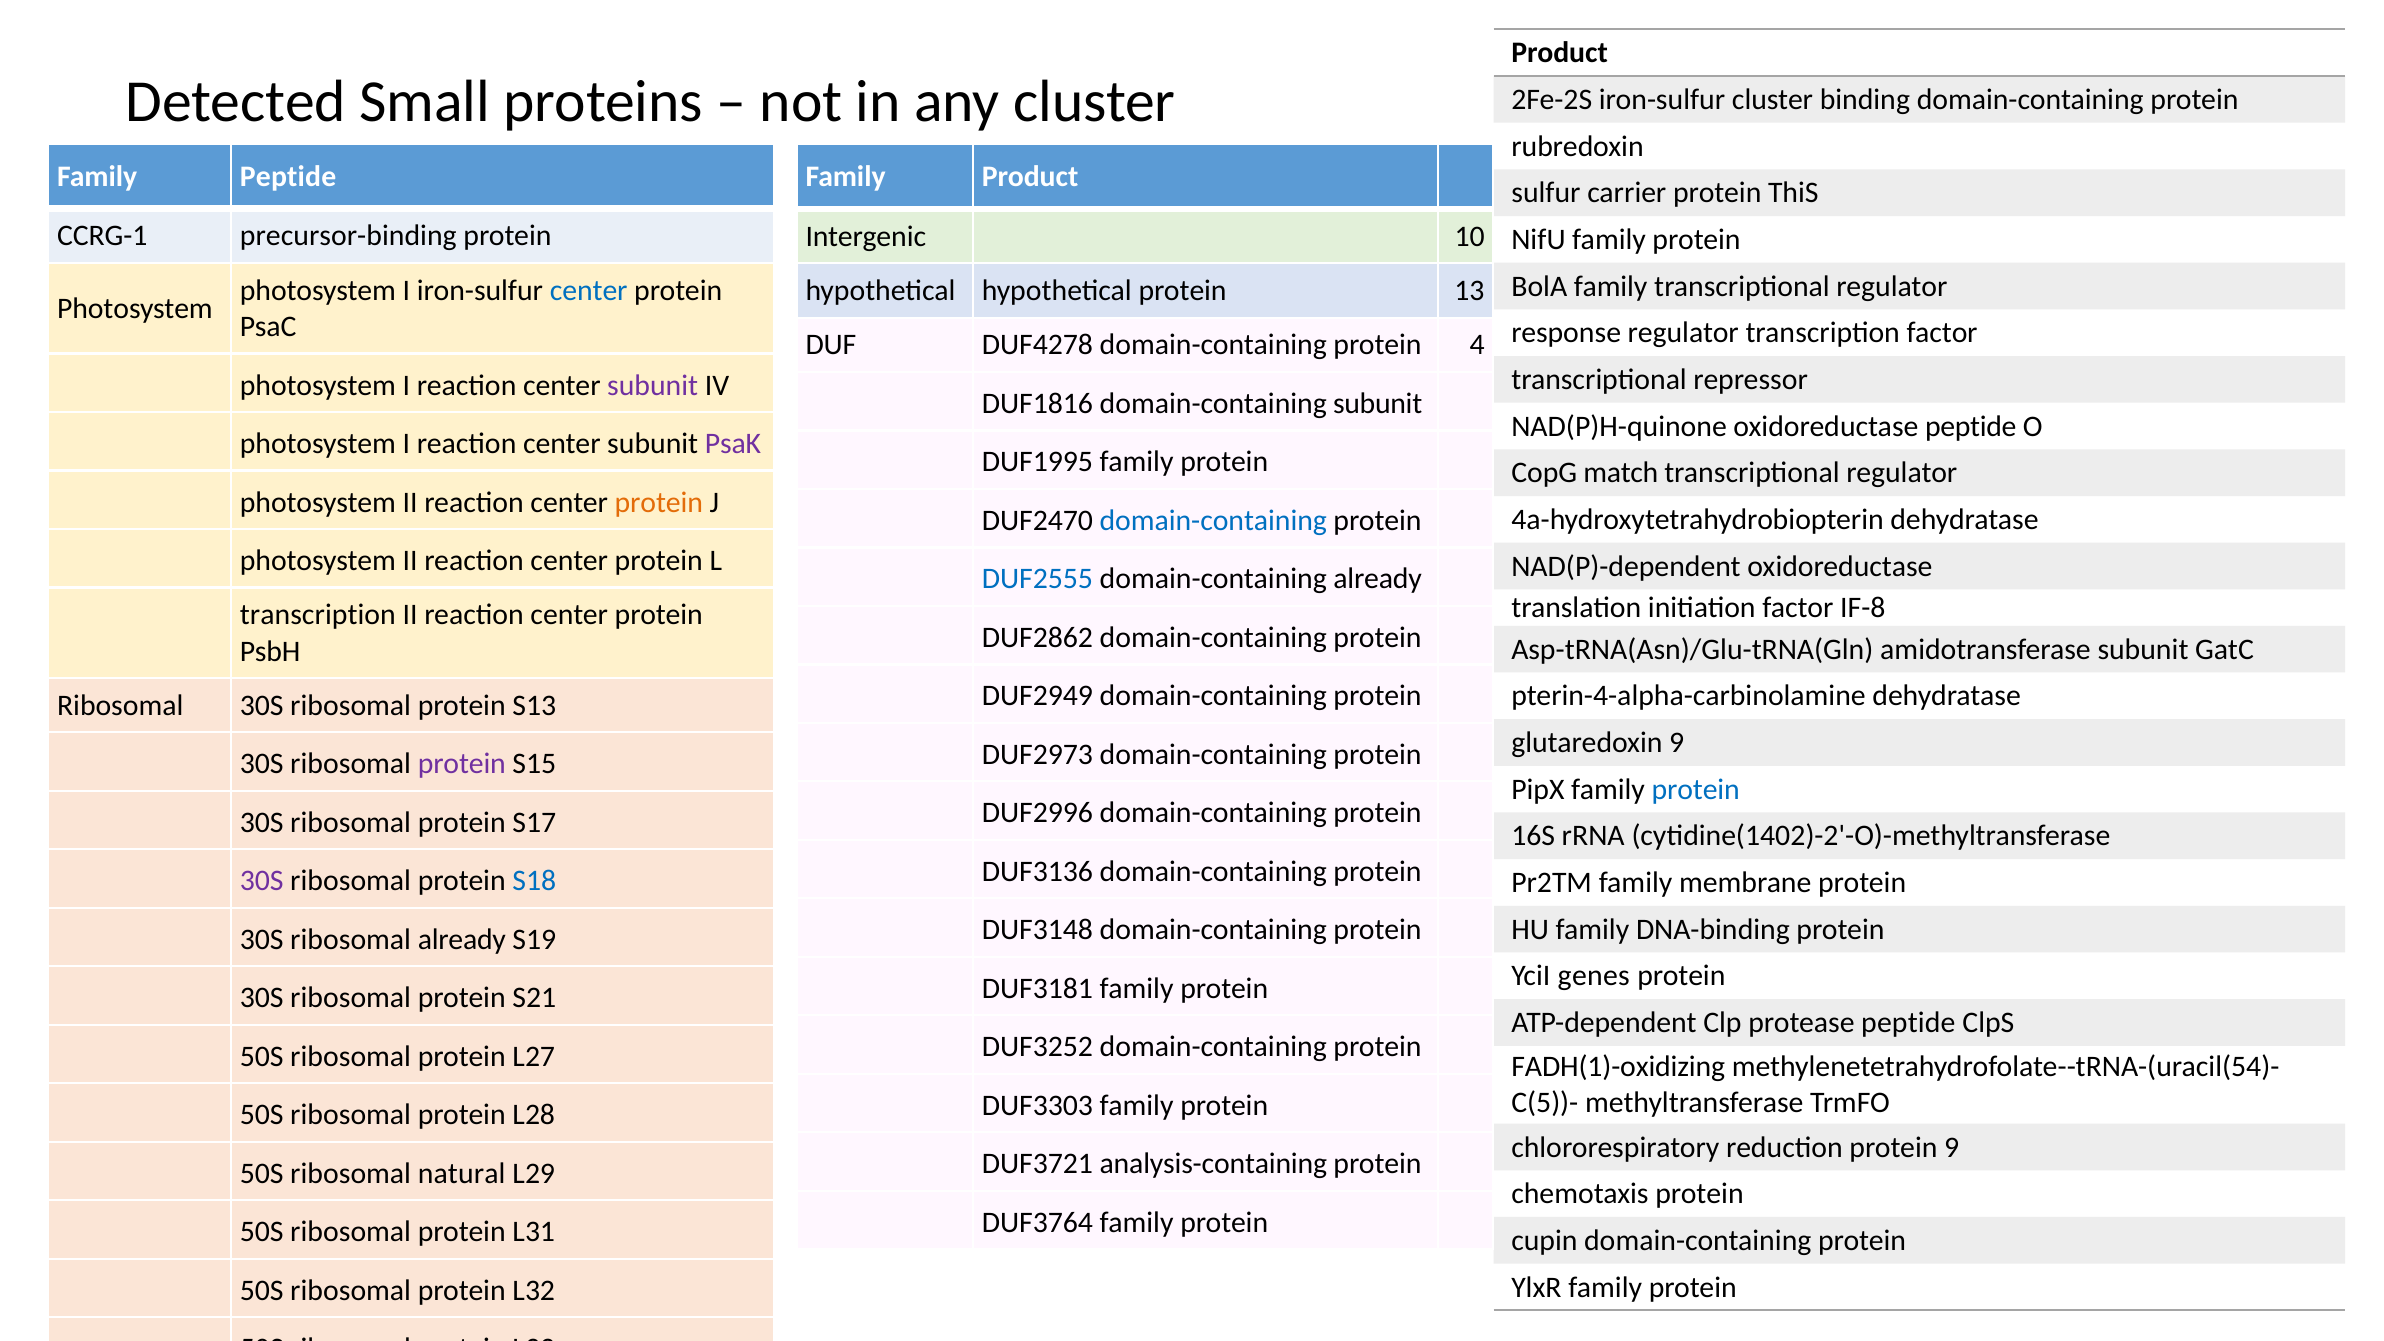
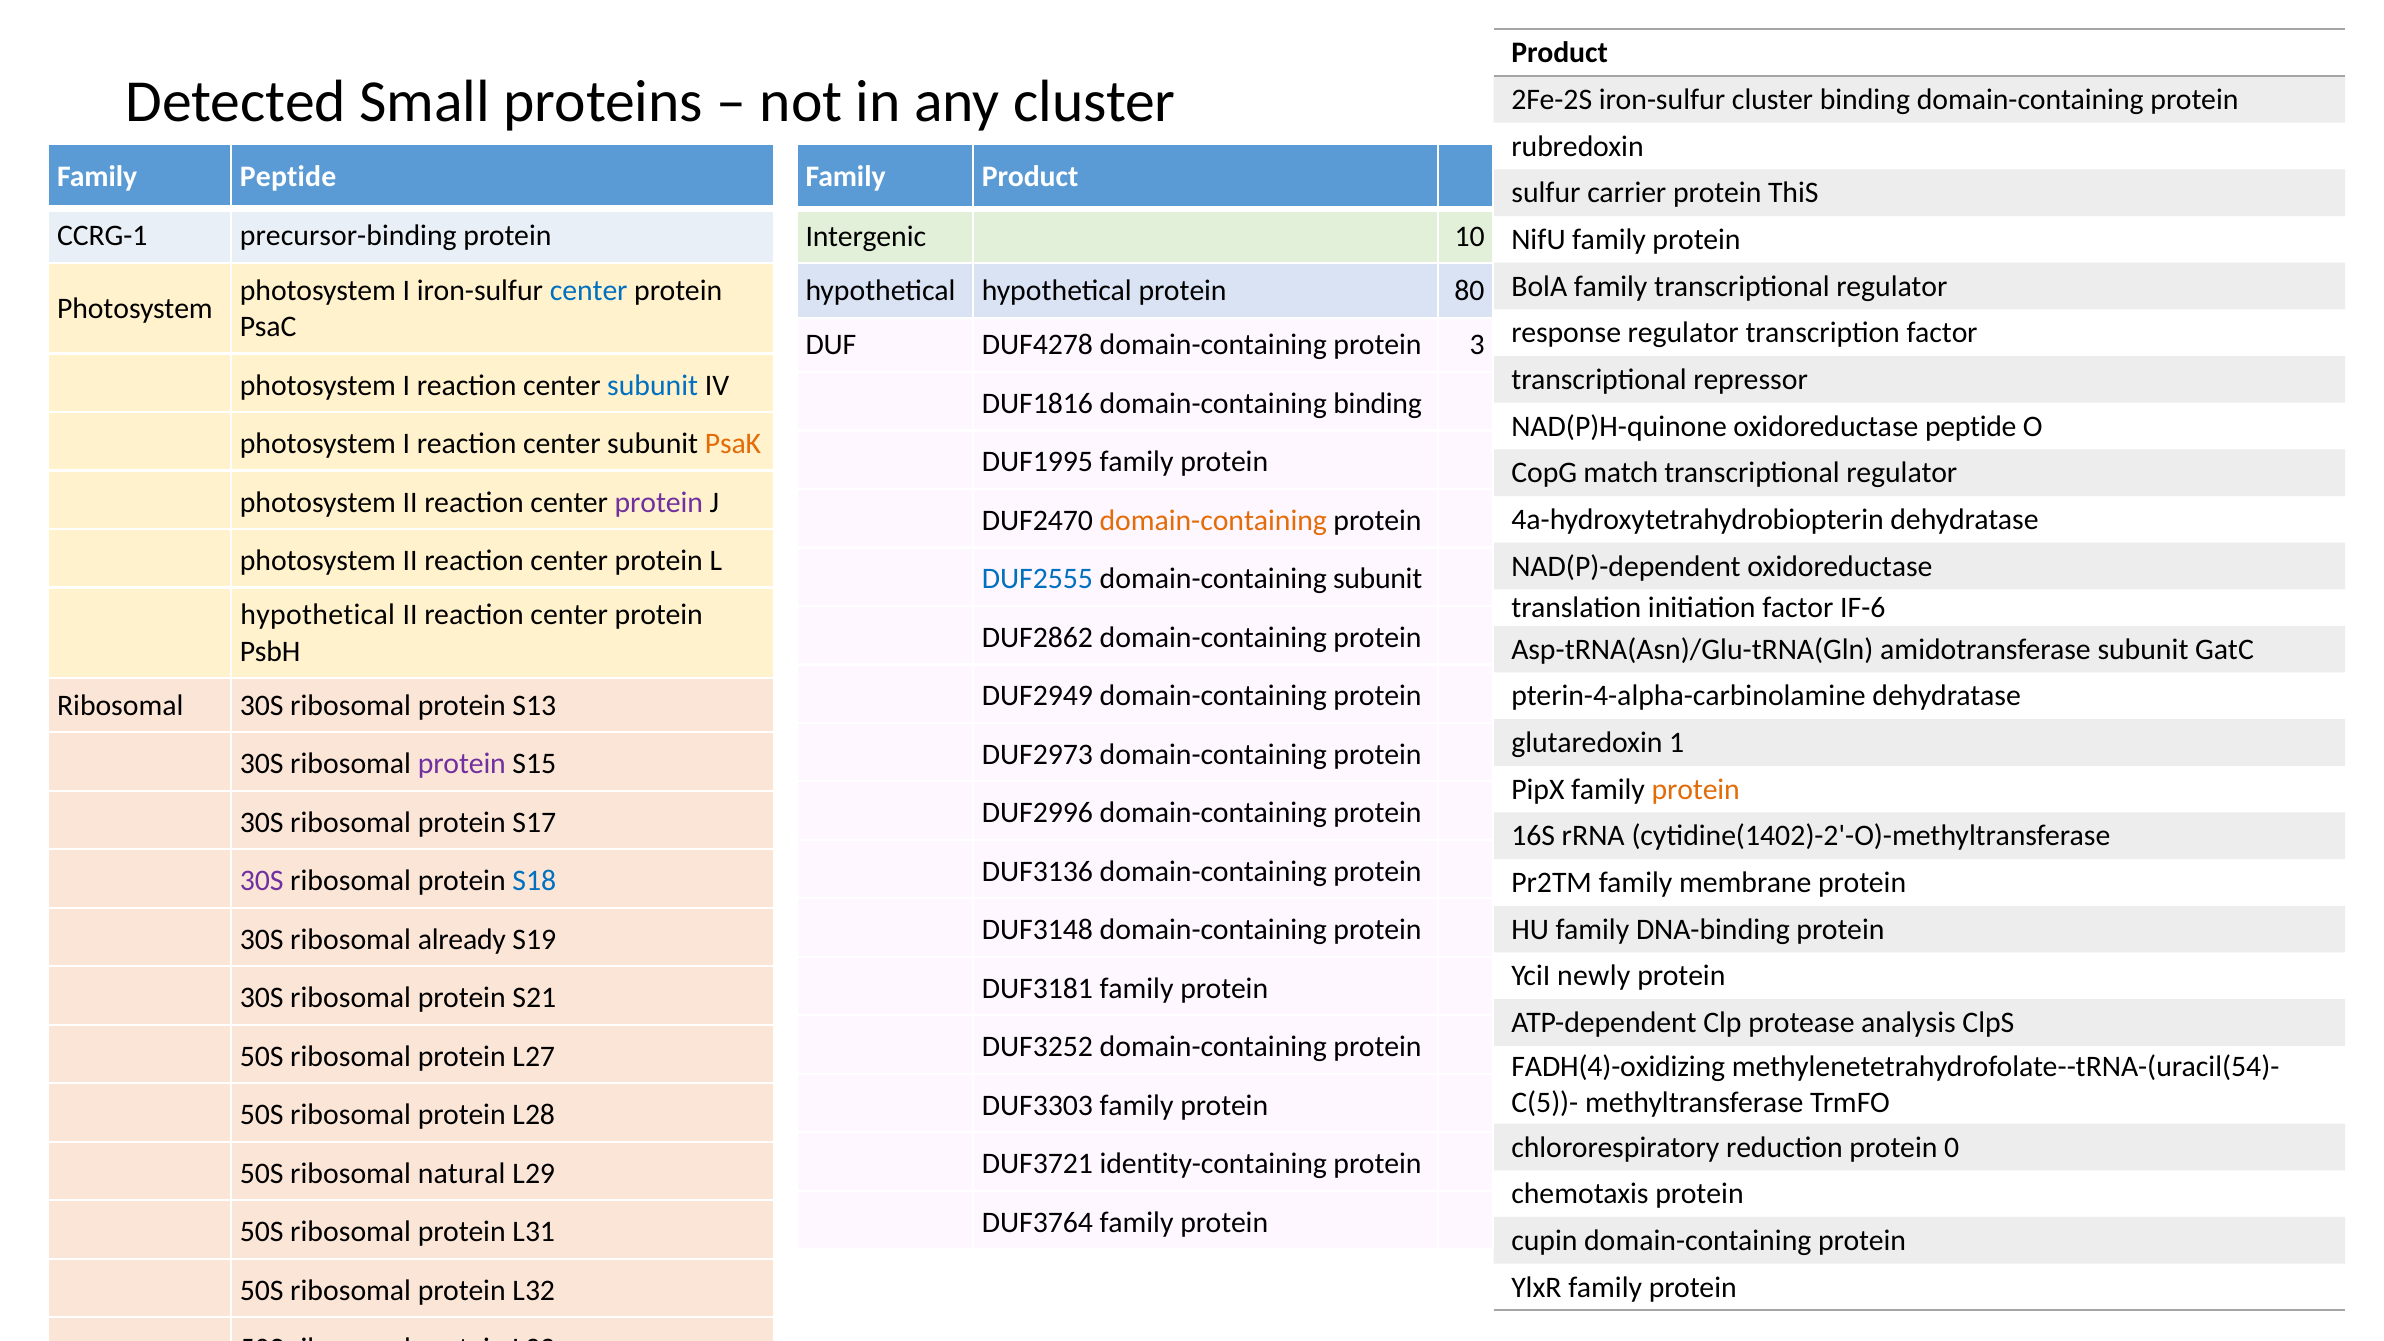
13: 13 -> 80 (1469, 291)
4: 4 -> 3 (1477, 345)
subunit colour: purple -> blue (653, 385)
domain-containing subunit: subunit -> binding (1378, 404)
PsaK colour: purple -> orange (733, 444)
protein colour: orange -> purple (659, 502)
domain-containing colour: blue -> orange (1213, 521)
domain-containing already: already -> subunit (1378, 579)
IF-8: IF-8 -> IF-6 (1863, 608)
transcription: transcription -> hypothetical (318, 615)
glutaredoxin 9: 9 -> 1 (1677, 743)
protein colour: blue -> orange (1696, 789)
genes: genes -> newly (1594, 976)
protease peptide: peptide -> analysis (1908, 1023)
FADH(1)-oxidizing: FADH(1)-oxidizing -> FADH(4)-oxidizing (1618, 1067)
protein 9: 9 -> 0 (1952, 1147)
analysis-containing: analysis-containing -> identity-containing (1213, 1164)
